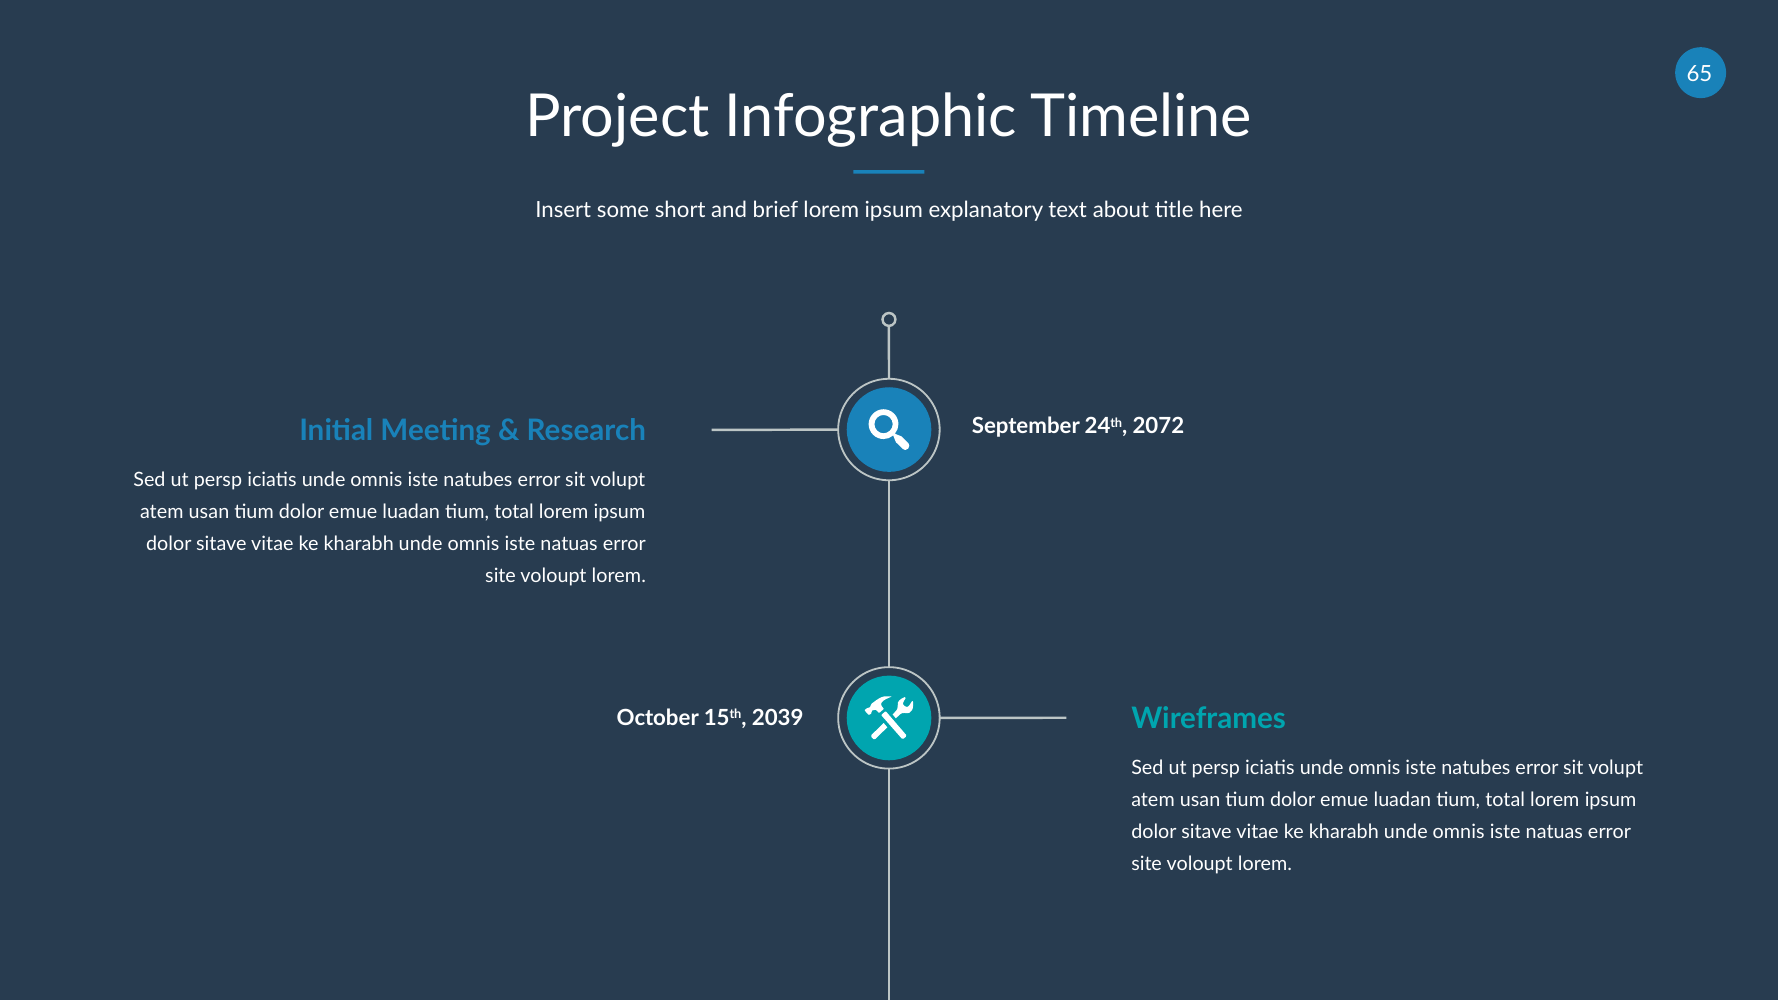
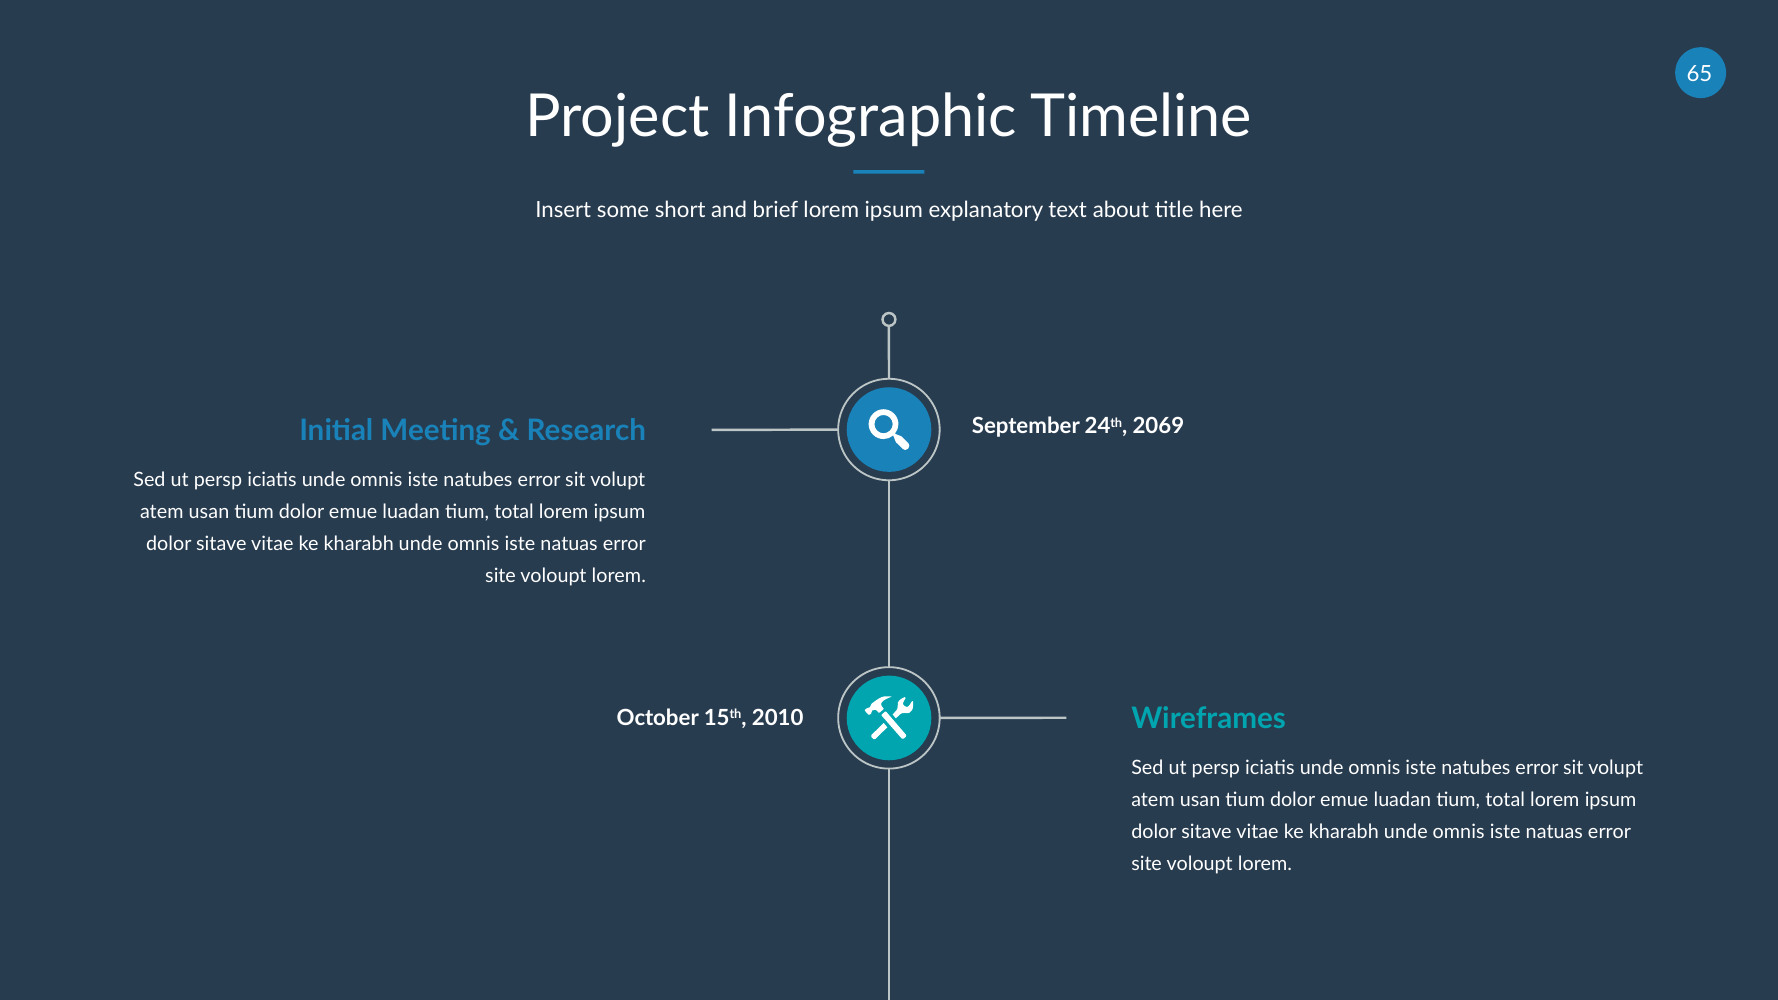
2072: 2072 -> 2069 (1158, 426)
2039: 2039 -> 2010 (778, 718)
